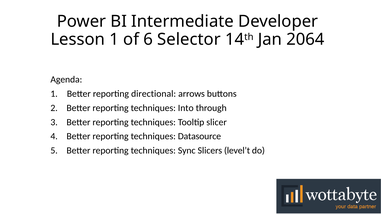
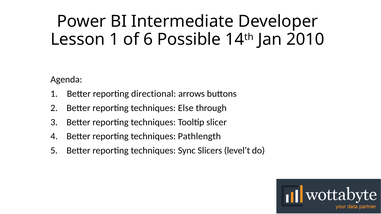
Selector: Selector -> Possible (189, 39)
2064: 2064 -> 2010 (305, 39)
Into: Into -> Else (186, 108)
Datasource: Datasource -> Pathlength (199, 137)
